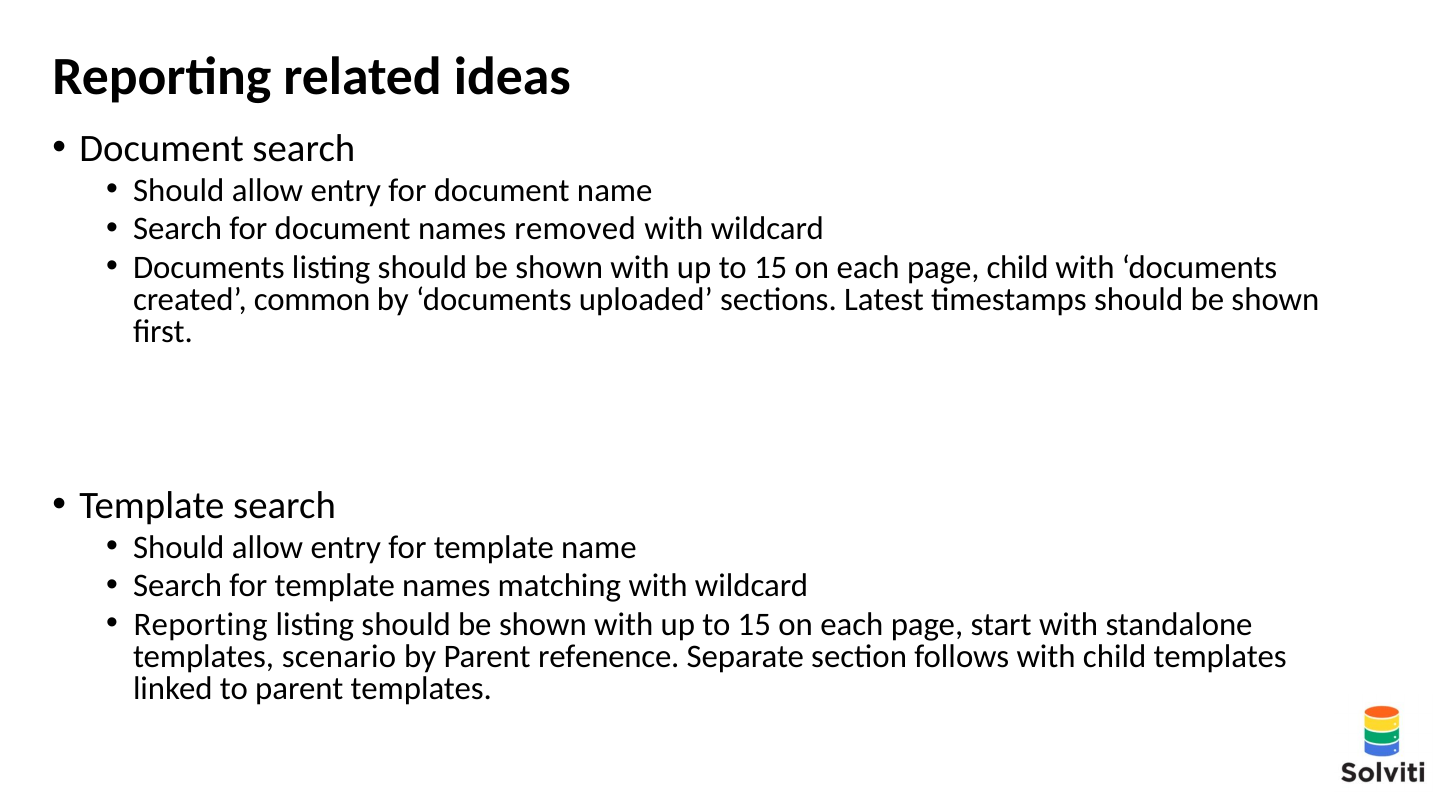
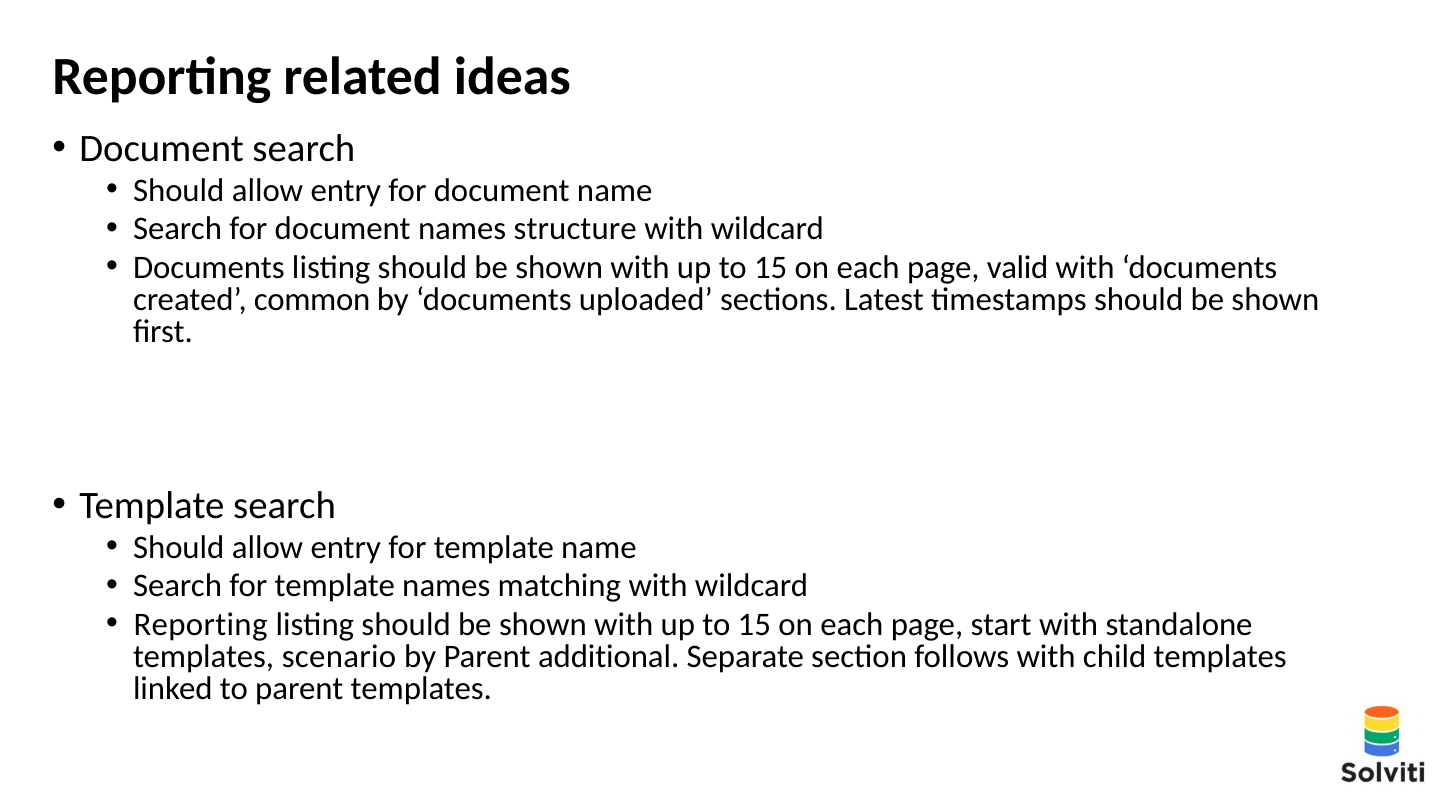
removed: removed -> structure (575, 229)
page child: child -> valid (1018, 268)
refenence: refenence -> additional (609, 657)
